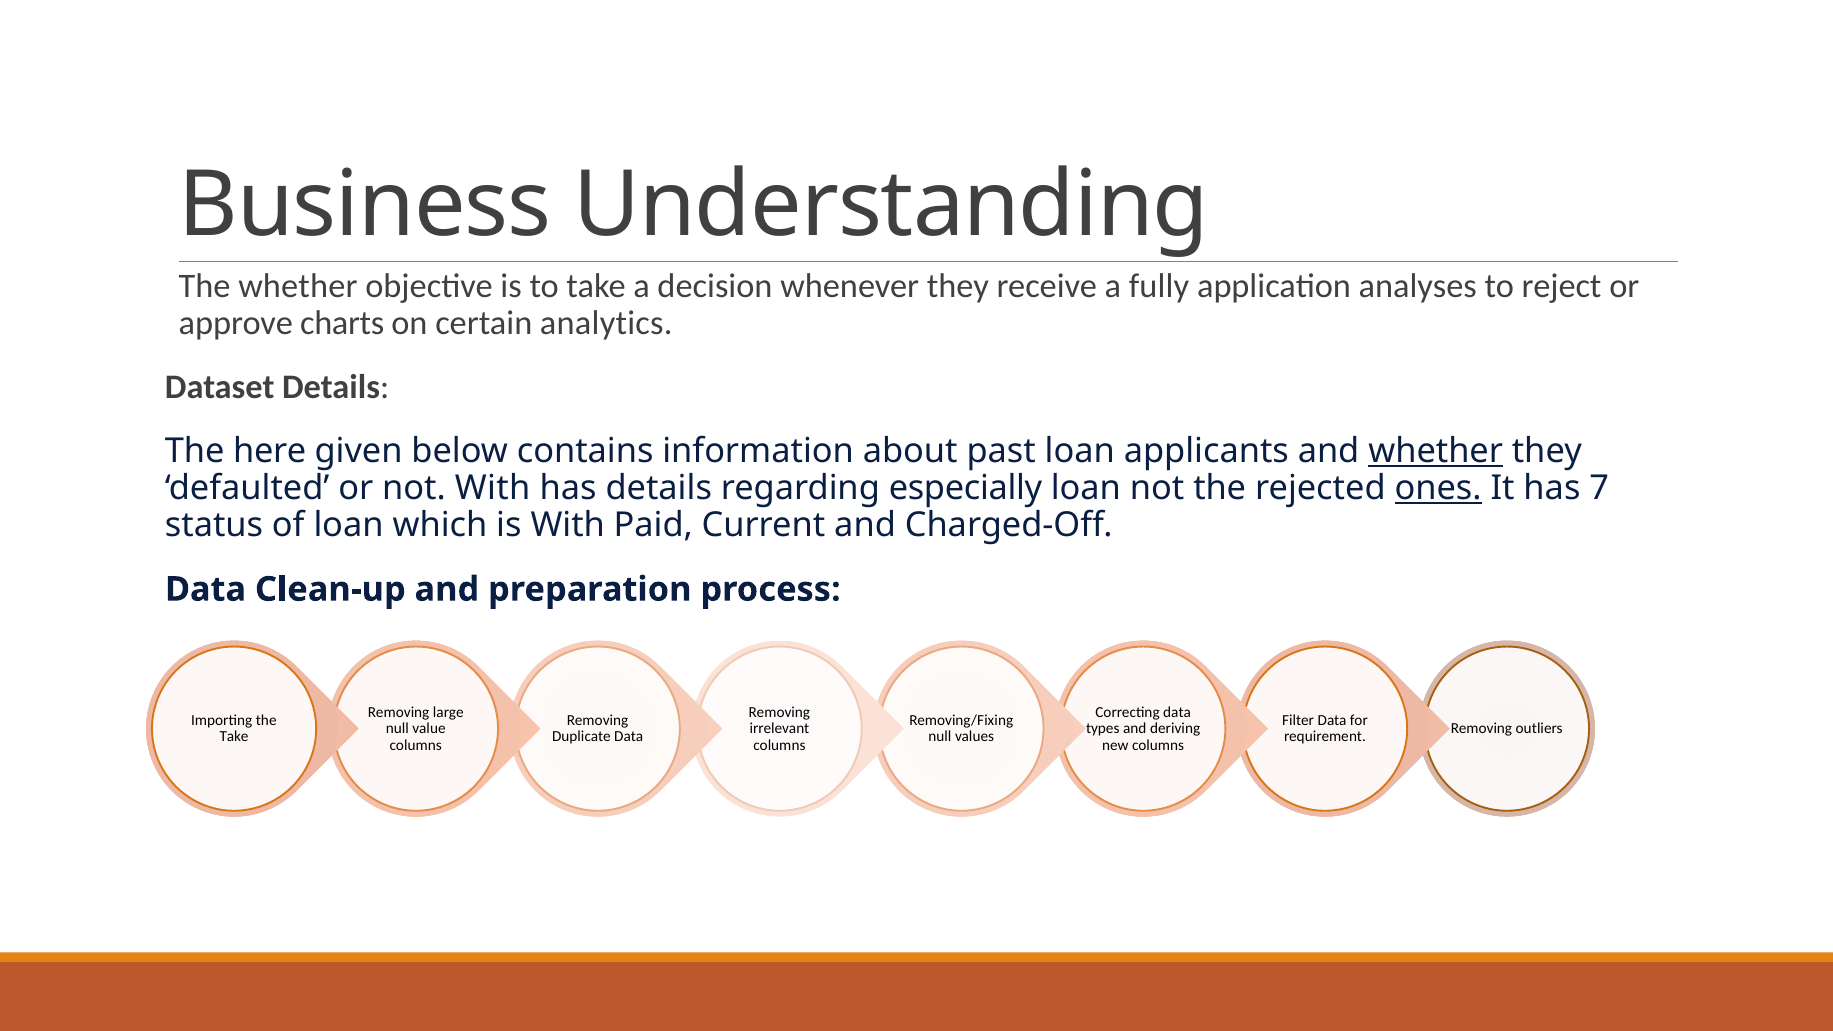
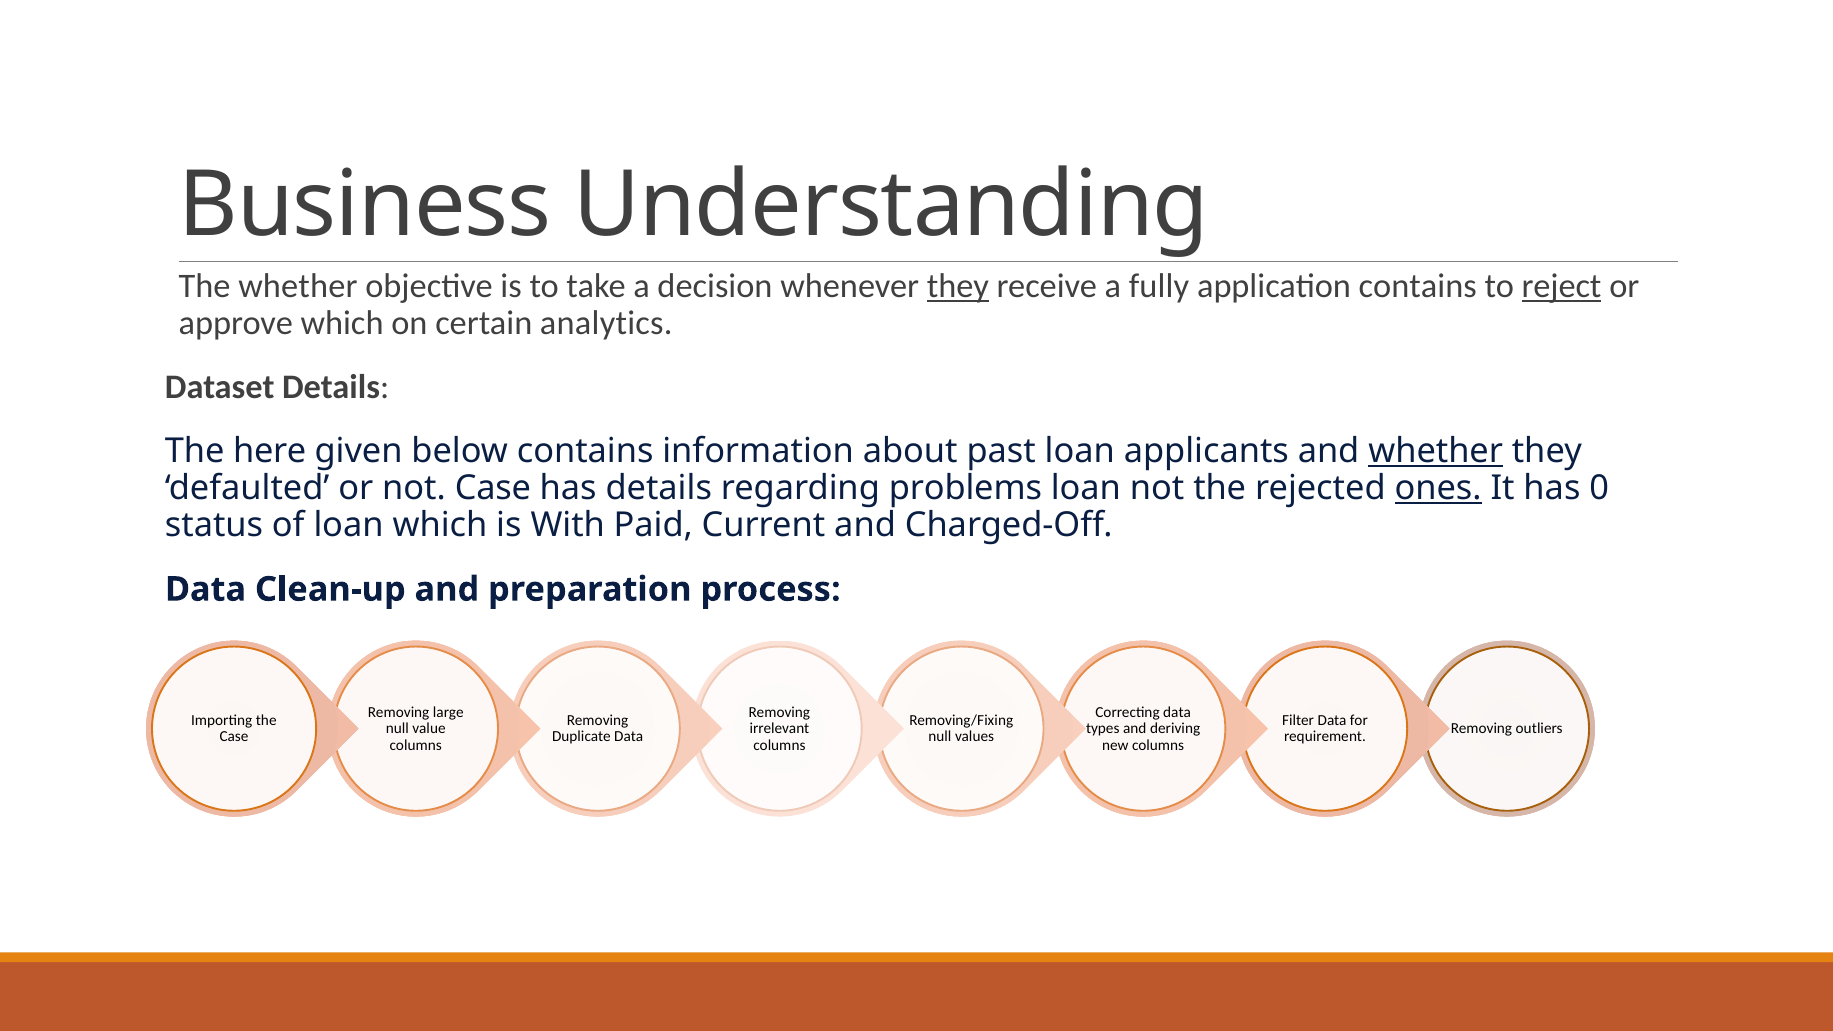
they underline: none -> present (958, 286)
application analyses: analyses -> contains (1418, 286)
reject underline: none -> present (1562, 286)
approve charts: charts -> which (342, 324)
not With: With -> Case (493, 488)
especially: especially -> problems (965, 488)
7: 7 -> 0 (1599, 488)
Take: Take -> Case (234, 737)
